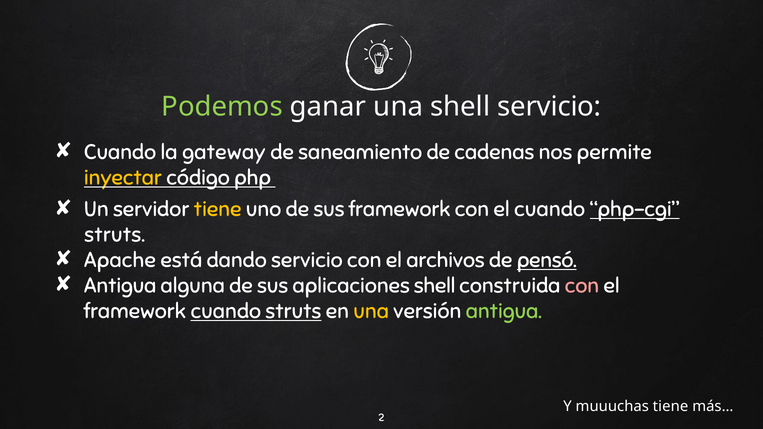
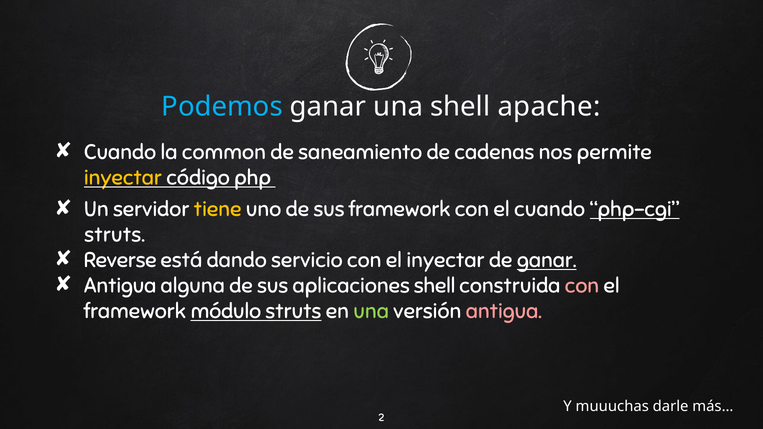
Podemos colour: light green -> light blue (222, 107)
shell servicio: servicio -> apache (549, 107)
gateway: gateway -> common (224, 152)
Apache: Apache -> Reverse (120, 260)
el archivos: archivos -> inyectar (445, 260)
de pensó: pensó -> ganar (547, 260)
framework cuando: cuando -> módulo (226, 311)
una colour: yellow -> light green (371, 311)
antigua colour: light green -> pink (504, 311)
muuuchas tiene: tiene -> darle (671, 407)
